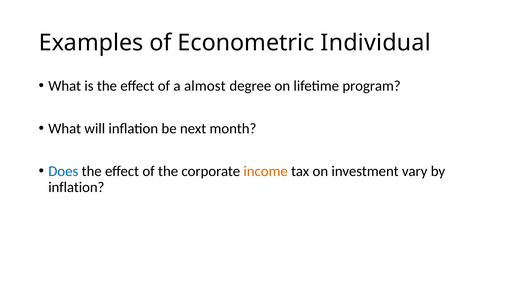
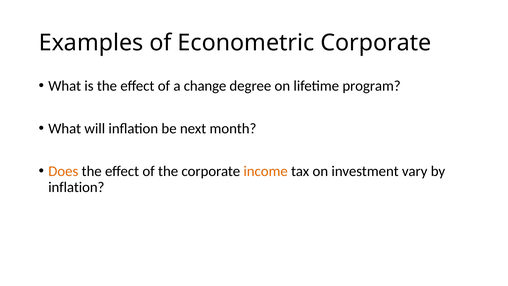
Econometric Individual: Individual -> Corporate (376, 43)
almost: almost -> change (205, 86)
Does colour: blue -> orange (63, 171)
